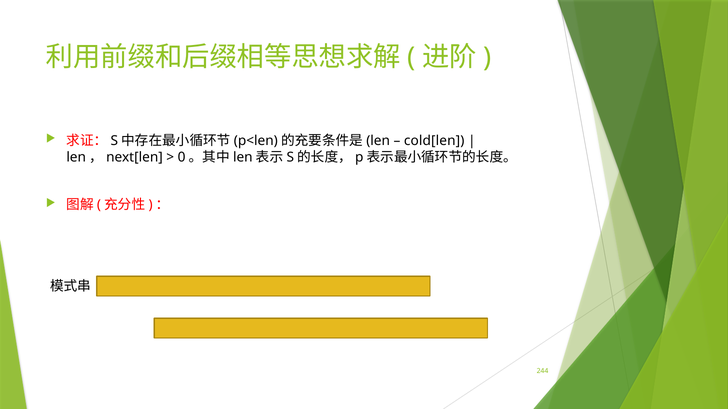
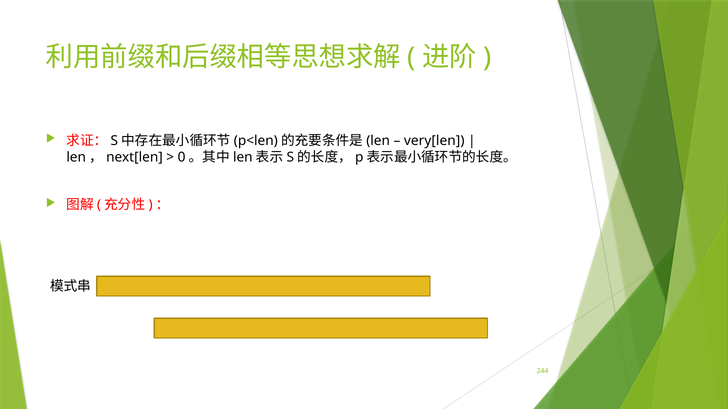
cold[len: cold[len -> very[len (434, 141)
